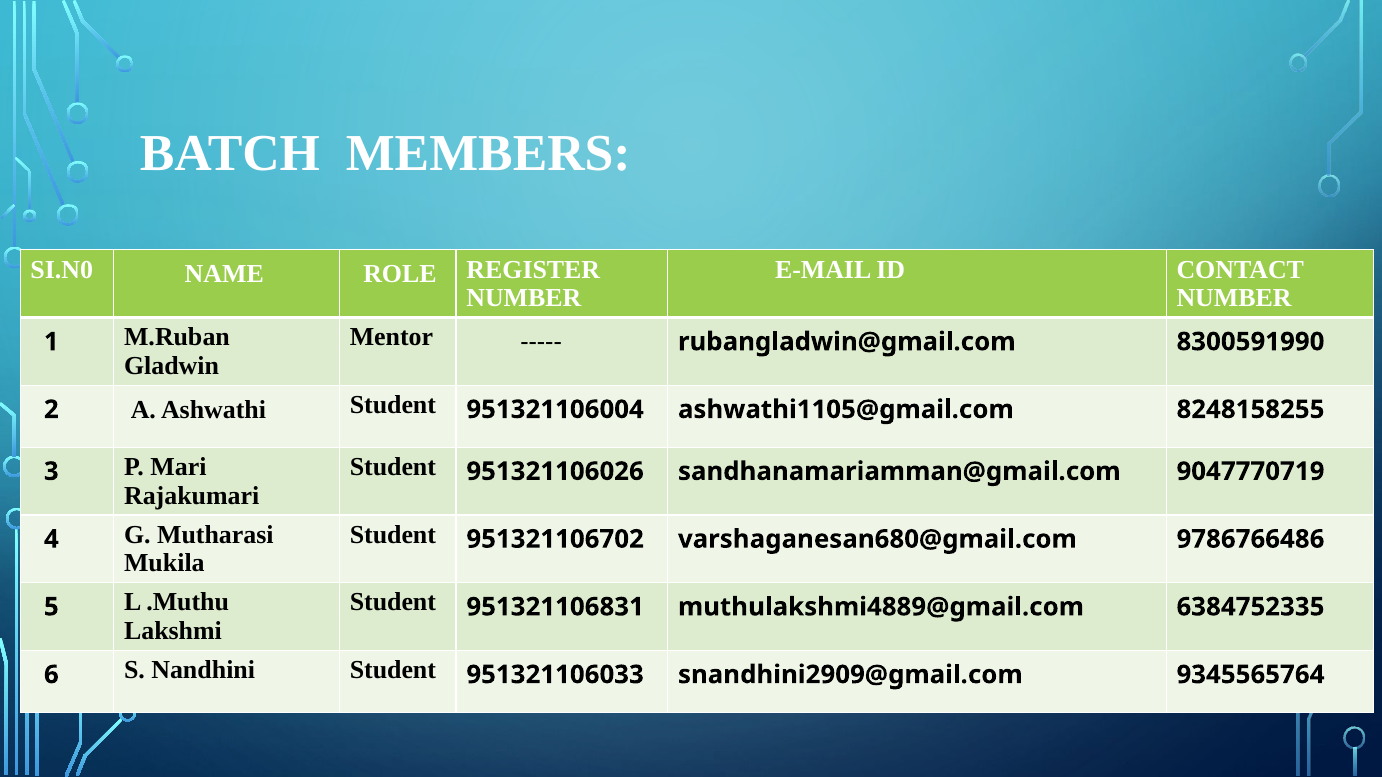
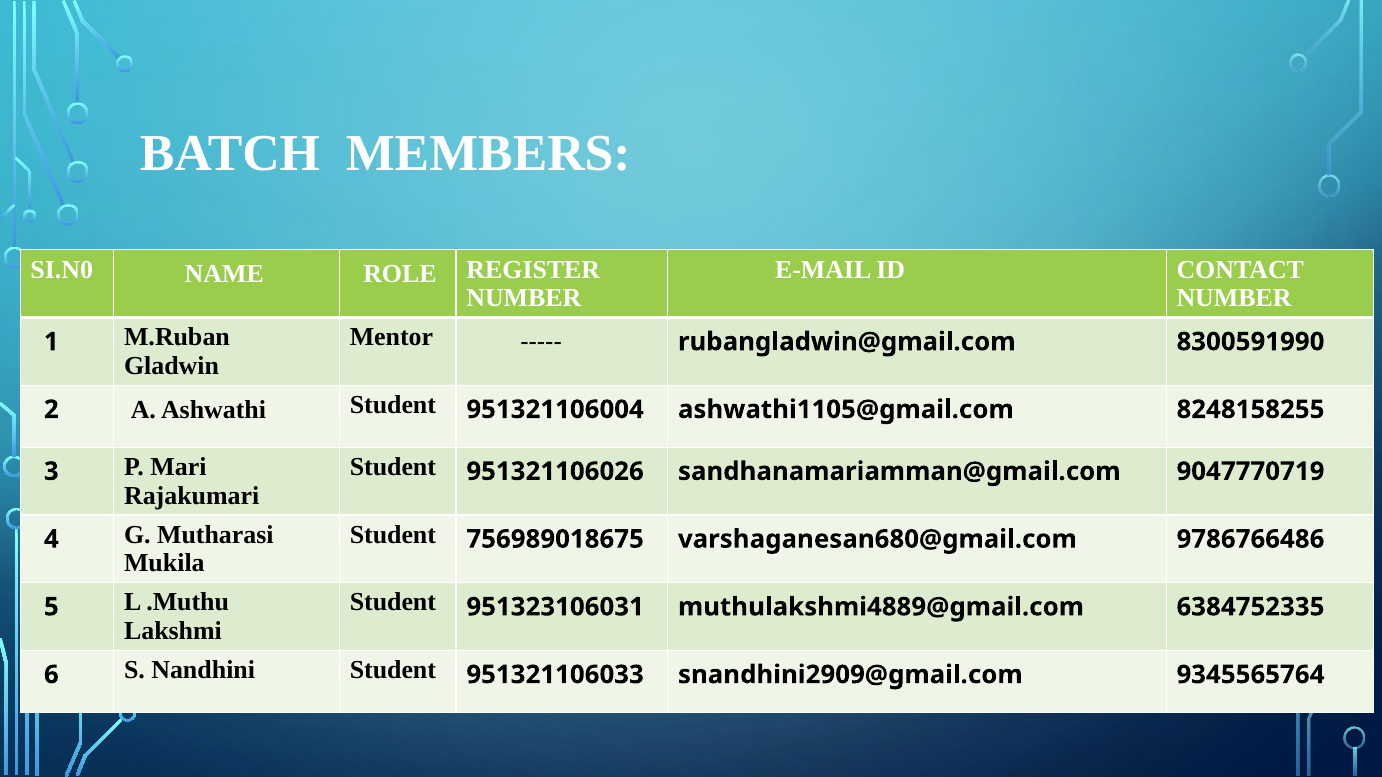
951321106702: 951321106702 -> 756989018675 (555, 539)
951321106831: 951321106831 -> 951323106031 (555, 607)
